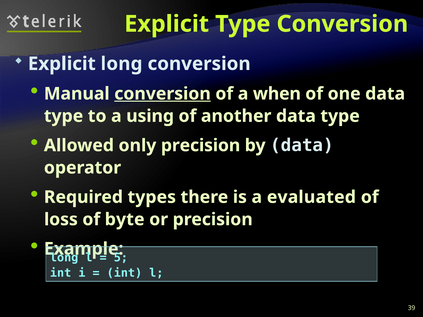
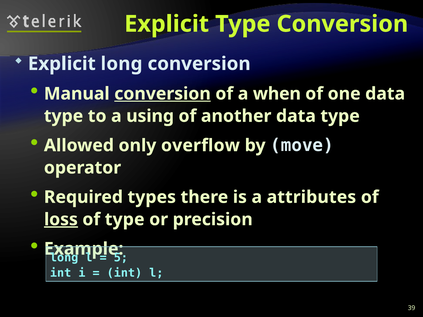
only precision: precision -> overflow (200, 146)
by data: data -> move (302, 146)
evaluated: evaluated -> attributes (311, 197)
loss underline: none -> present (61, 220)
of byte: byte -> type (125, 220)
